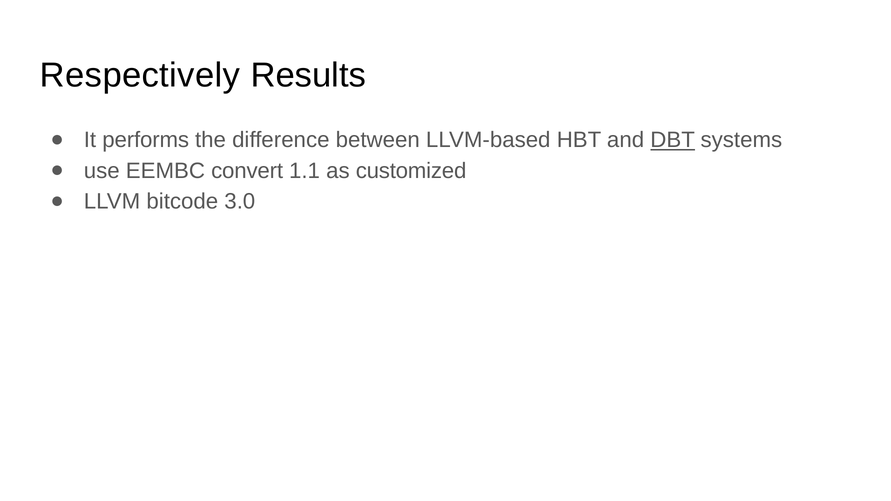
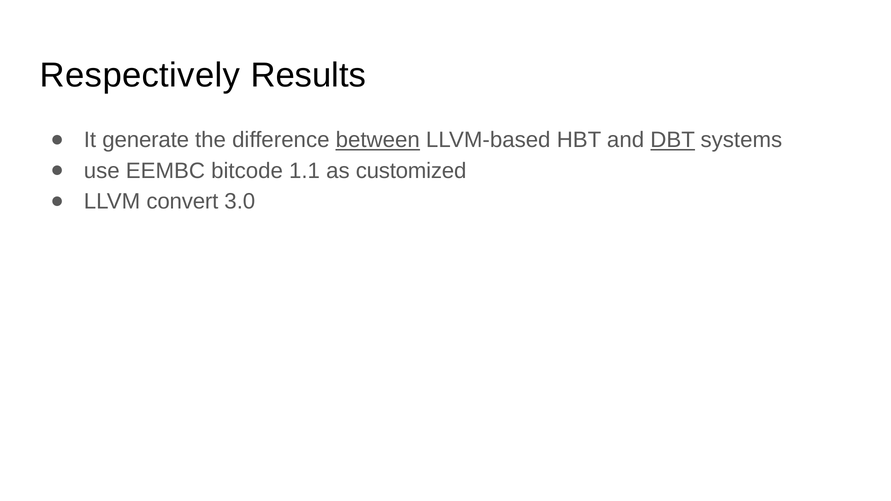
performs: performs -> generate (146, 140)
between underline: none -> present (378, 140)
convert: convert -> bitcode (247, 171)
bitcode: bitcode -> convert (182, 202)
